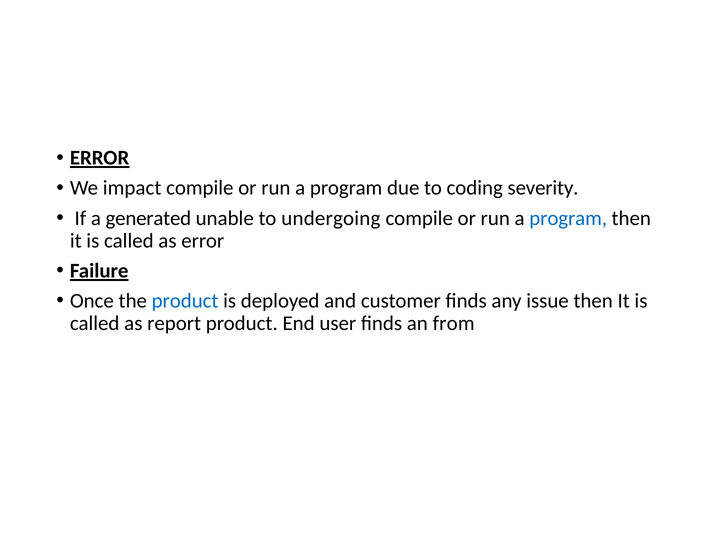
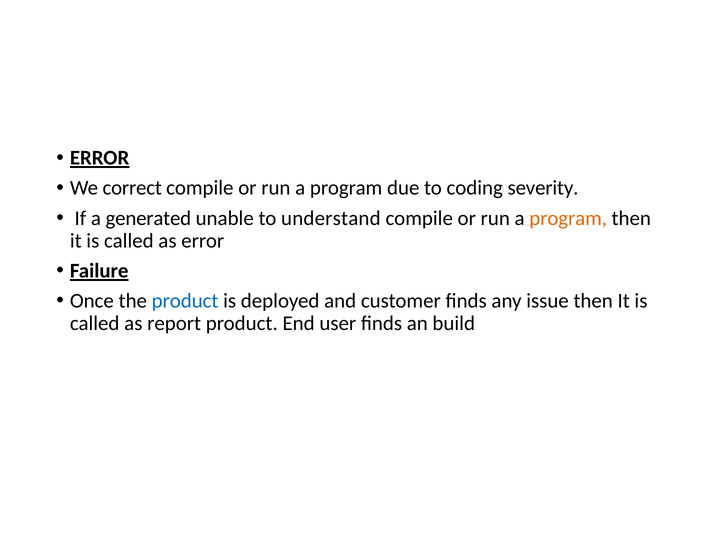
impact: impact -> correct (132, 188)
undergoing: undergoing -> understand (331, 218)
program colour: blue -> orange (568, 218)
from: from -> build (454, 323)
